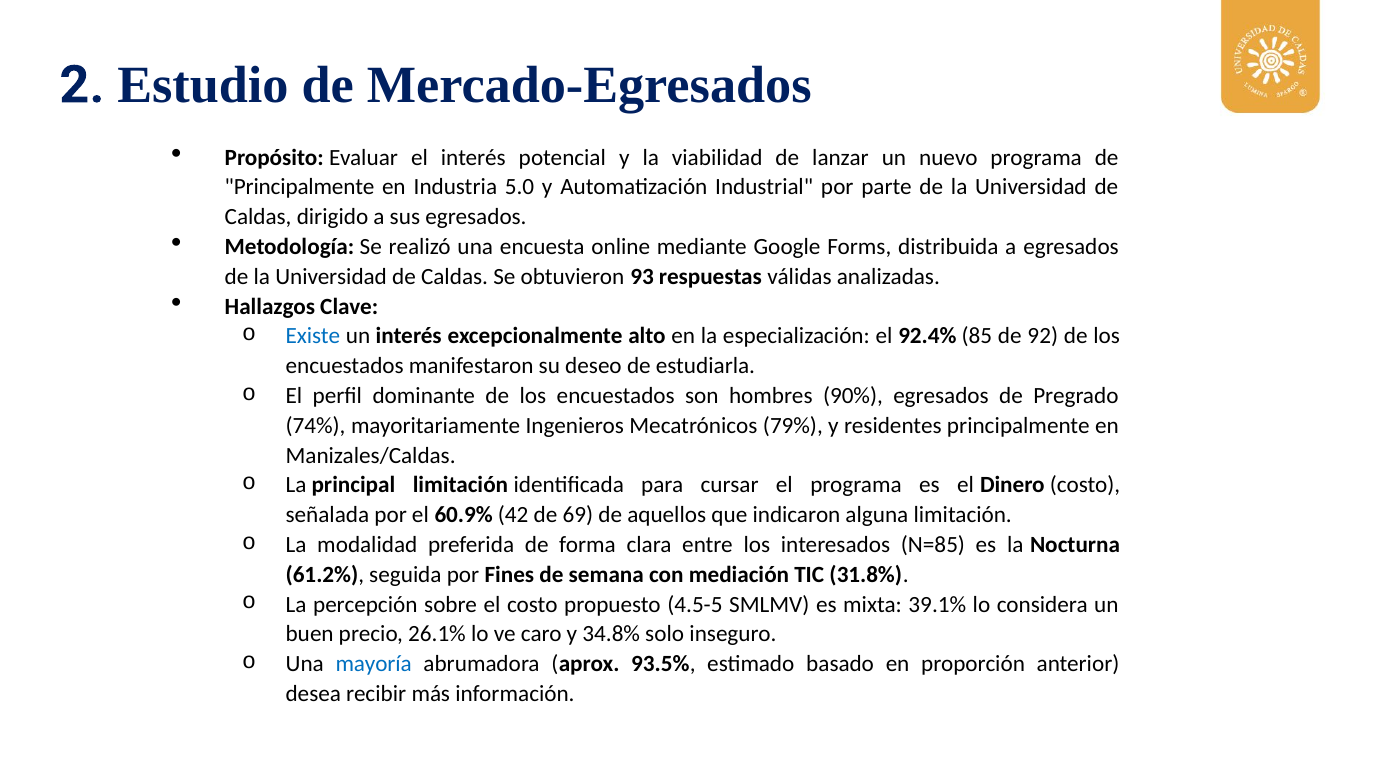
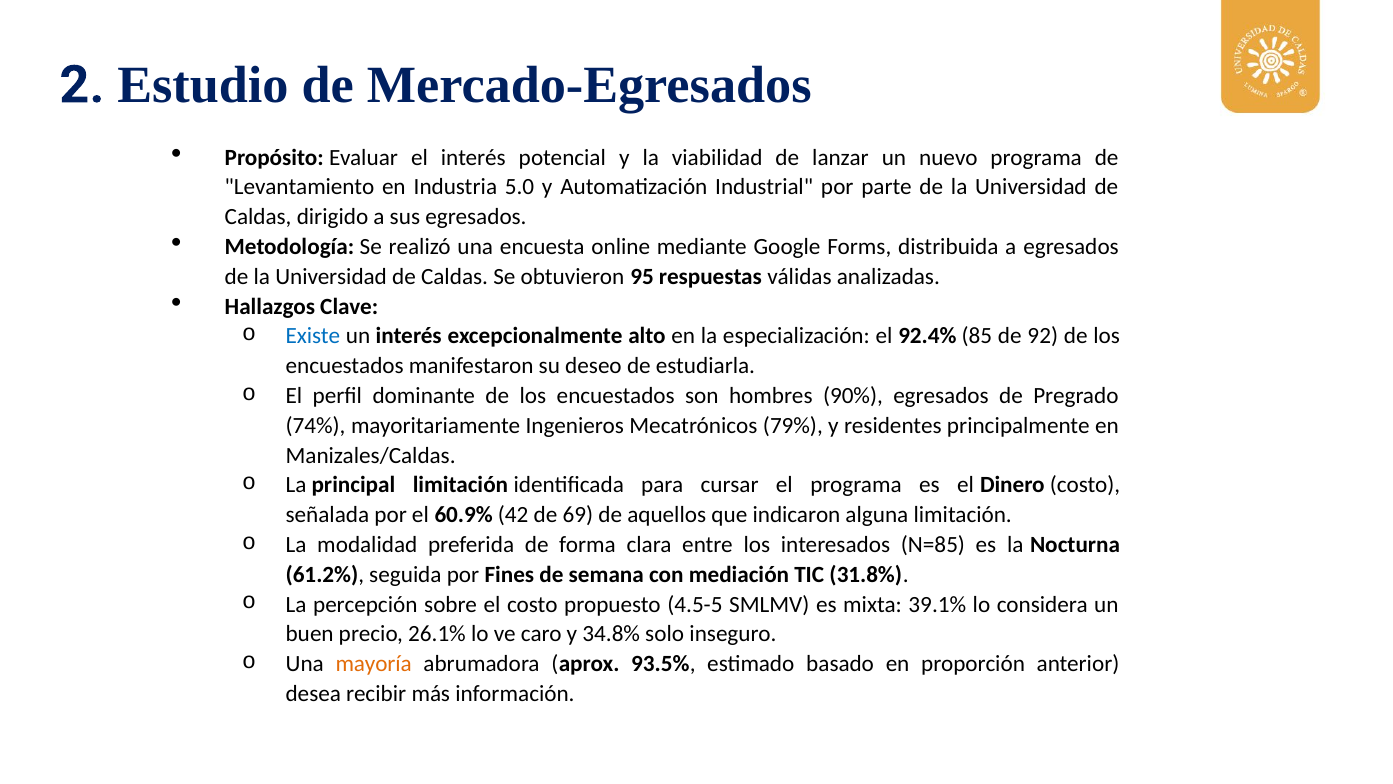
Principalmente: Principalmente -> Levantamiento (300, 187)
93: 93 -> 95 (642, 277)
mayoría colour: blue -> orange (374, 664)
